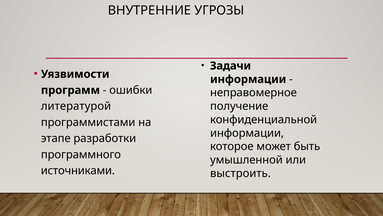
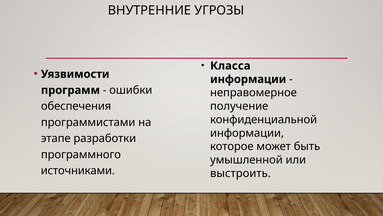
Задачи: Задачи -> Класса (230, 66)
литературой: литературой -> обеспечения (76, 106)
